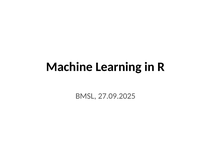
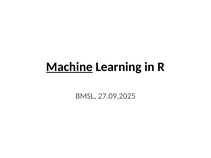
Machine underline: none -> present (69, 67)
